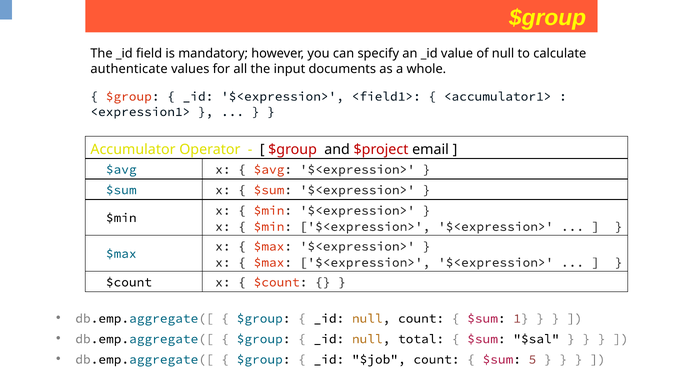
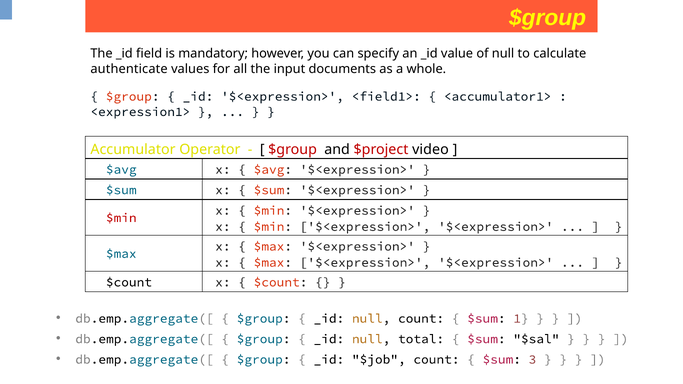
email: email -> video (430, 149)
$min colour: black -> red (121, 218)
5: 5 -> 3 (533, 360)
